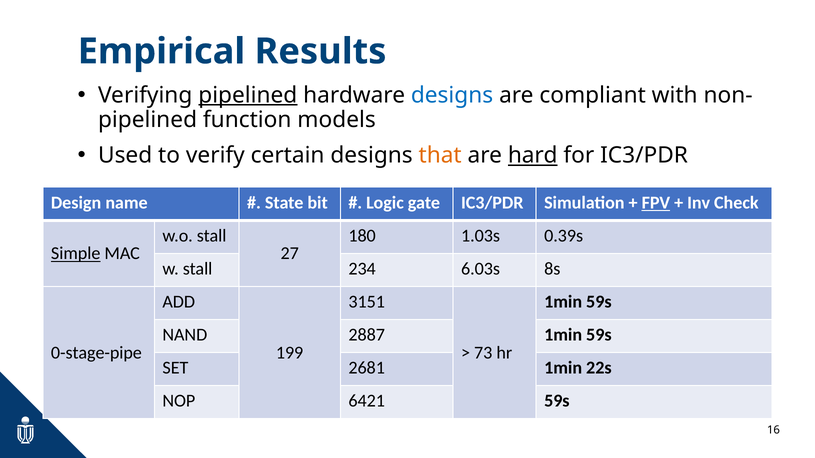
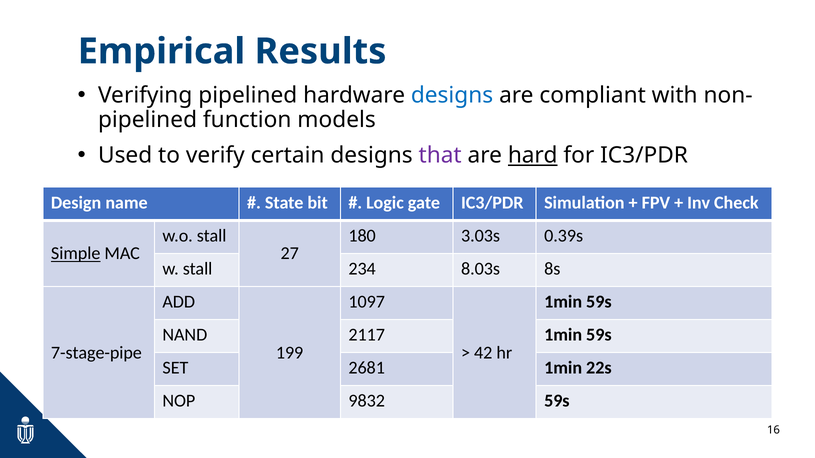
pipelined underline: present -> none (248, 95)
that colour: orange -> purple (440, 156)
FPV underline: present -> none (656, 203)
1.03s: 1.03s -> 3.03s (481, 236)
6.03s: 6.03s -> 8.03s (481, 269)
3151: 3151 -> 1097 (367, 302)
2887: 2887 -> 2117 (367, 335)
0-stage-pipe: 0-stage-pipe -> 7-stage-pipe (96, 353)
73: 73 -> 42 (483, 353)
6421: 6421 -> 9832 (367, 401)
